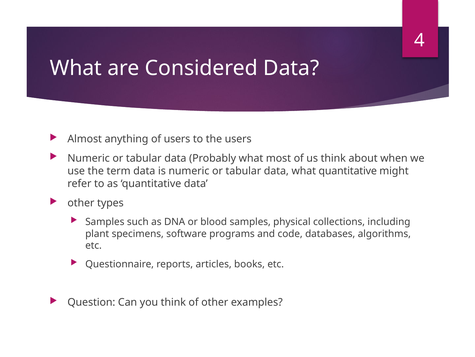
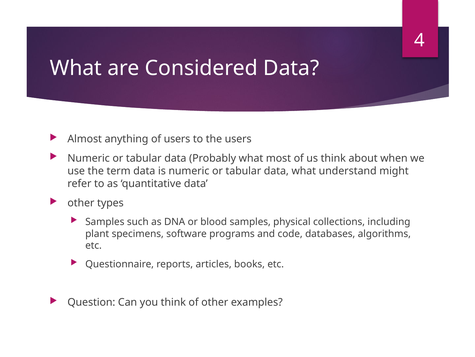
what quantitative: quantitative -> understand (348, 171)
